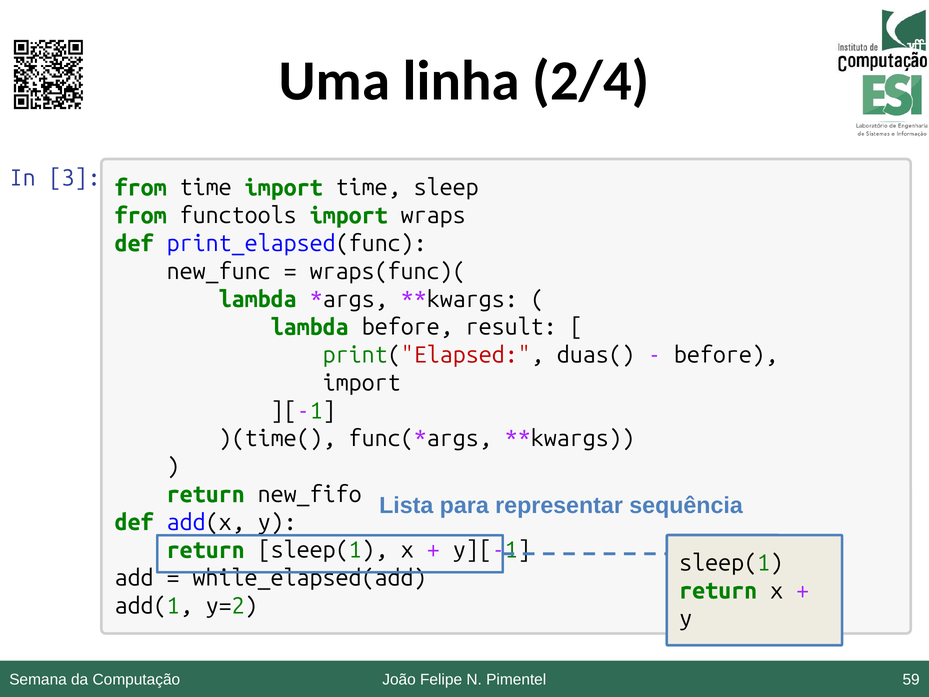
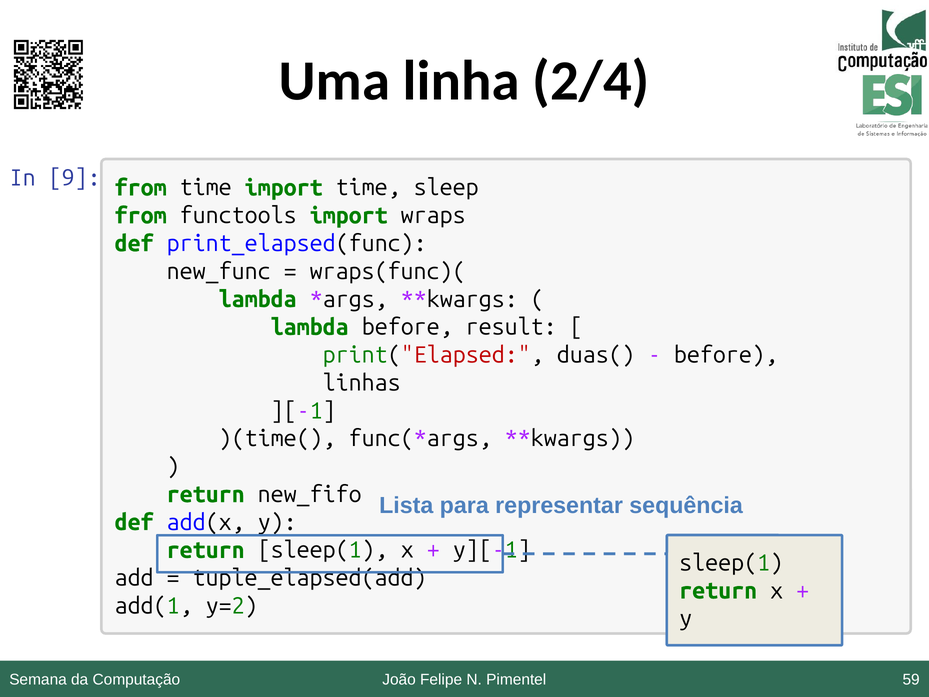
3: 3 -> 9 (75, 178)
import: import -> linhas (362, 383)
while_elapsed(add: while_elapsed(add -> tuple_elapsed(add (310, 578)
